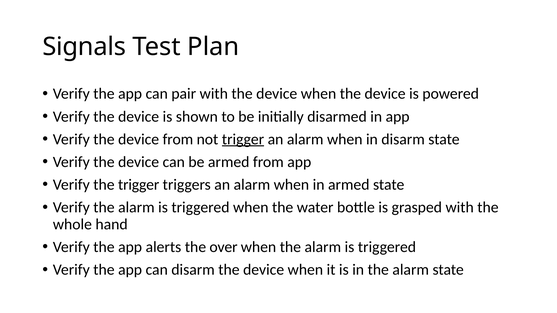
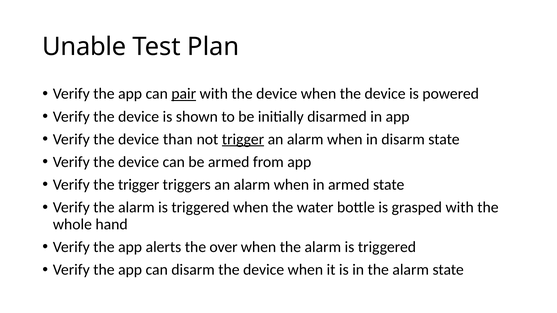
Signals: Signals -> Unable (84, 47)
pair underline: none -> present (184, 94)
device from: from -> than (178, 139)
